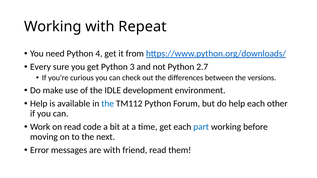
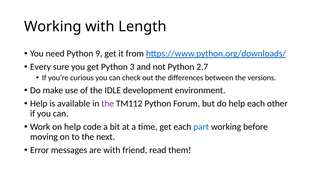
Repeat: Repeat -> Length (143, 27)
4: 4 -> 9 (99, 54)
the colour: blue -> purple (108, 104)
on read: read -> help (73, 127)
